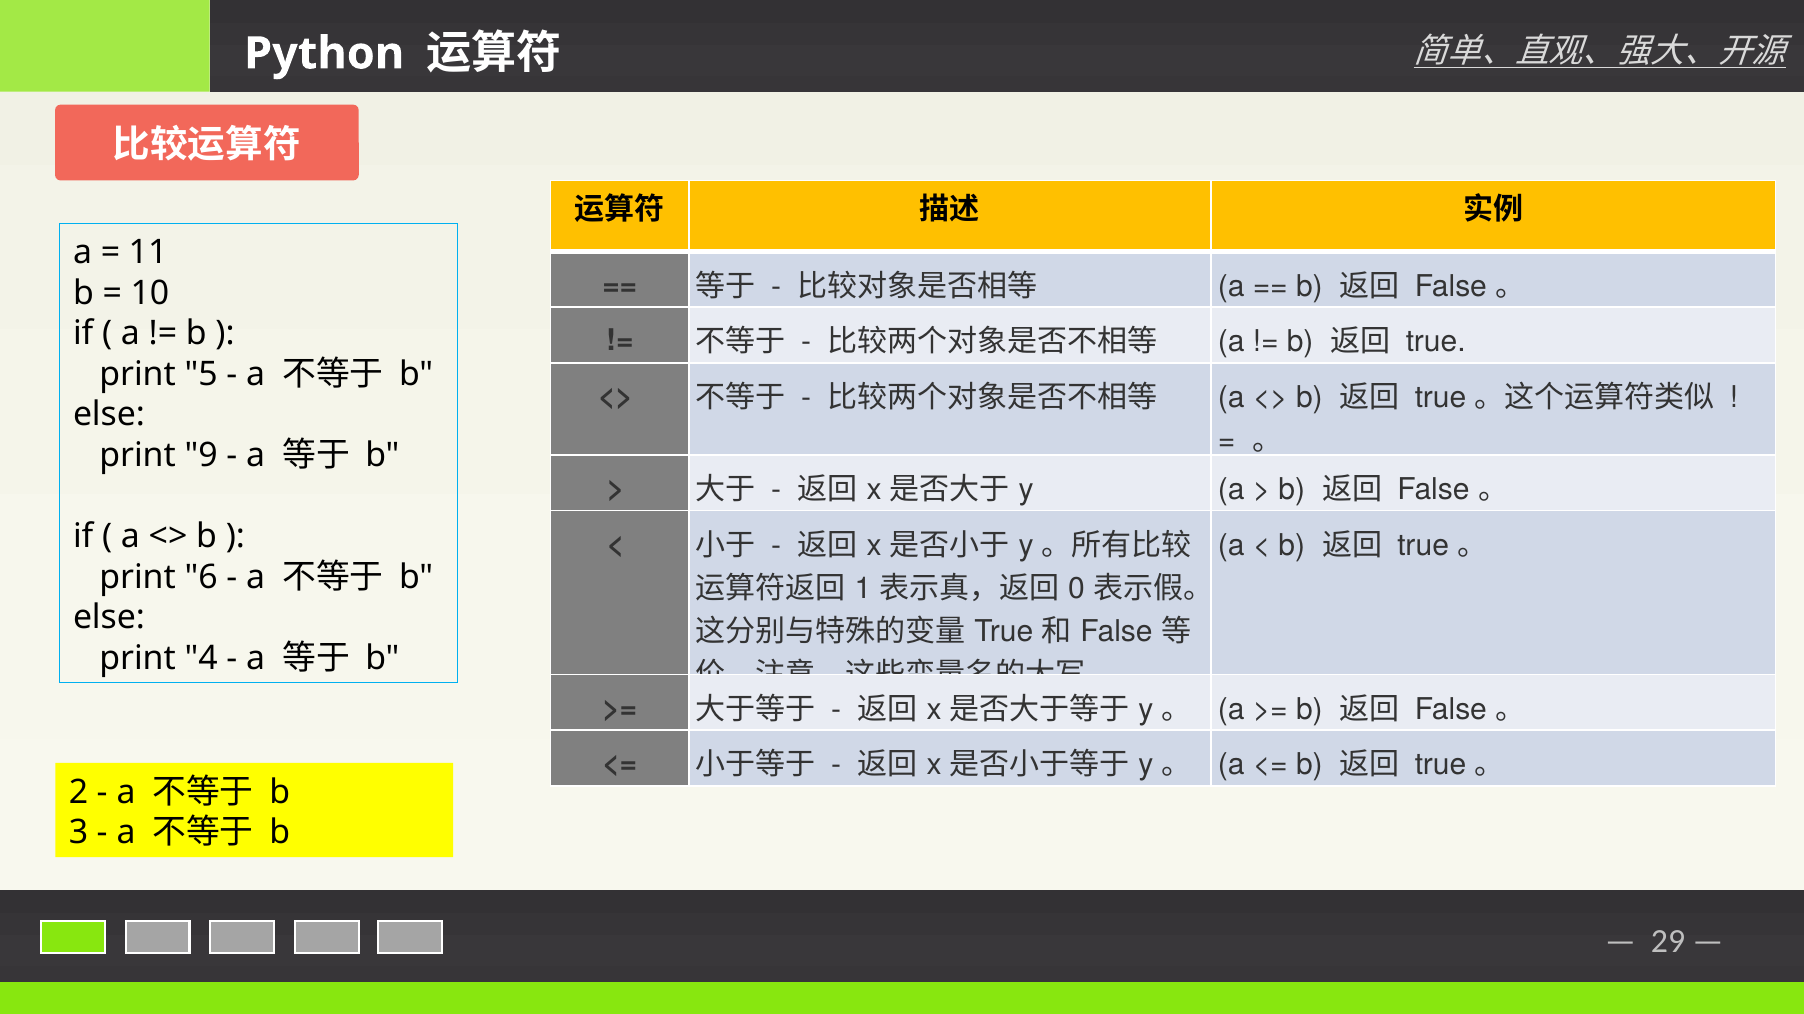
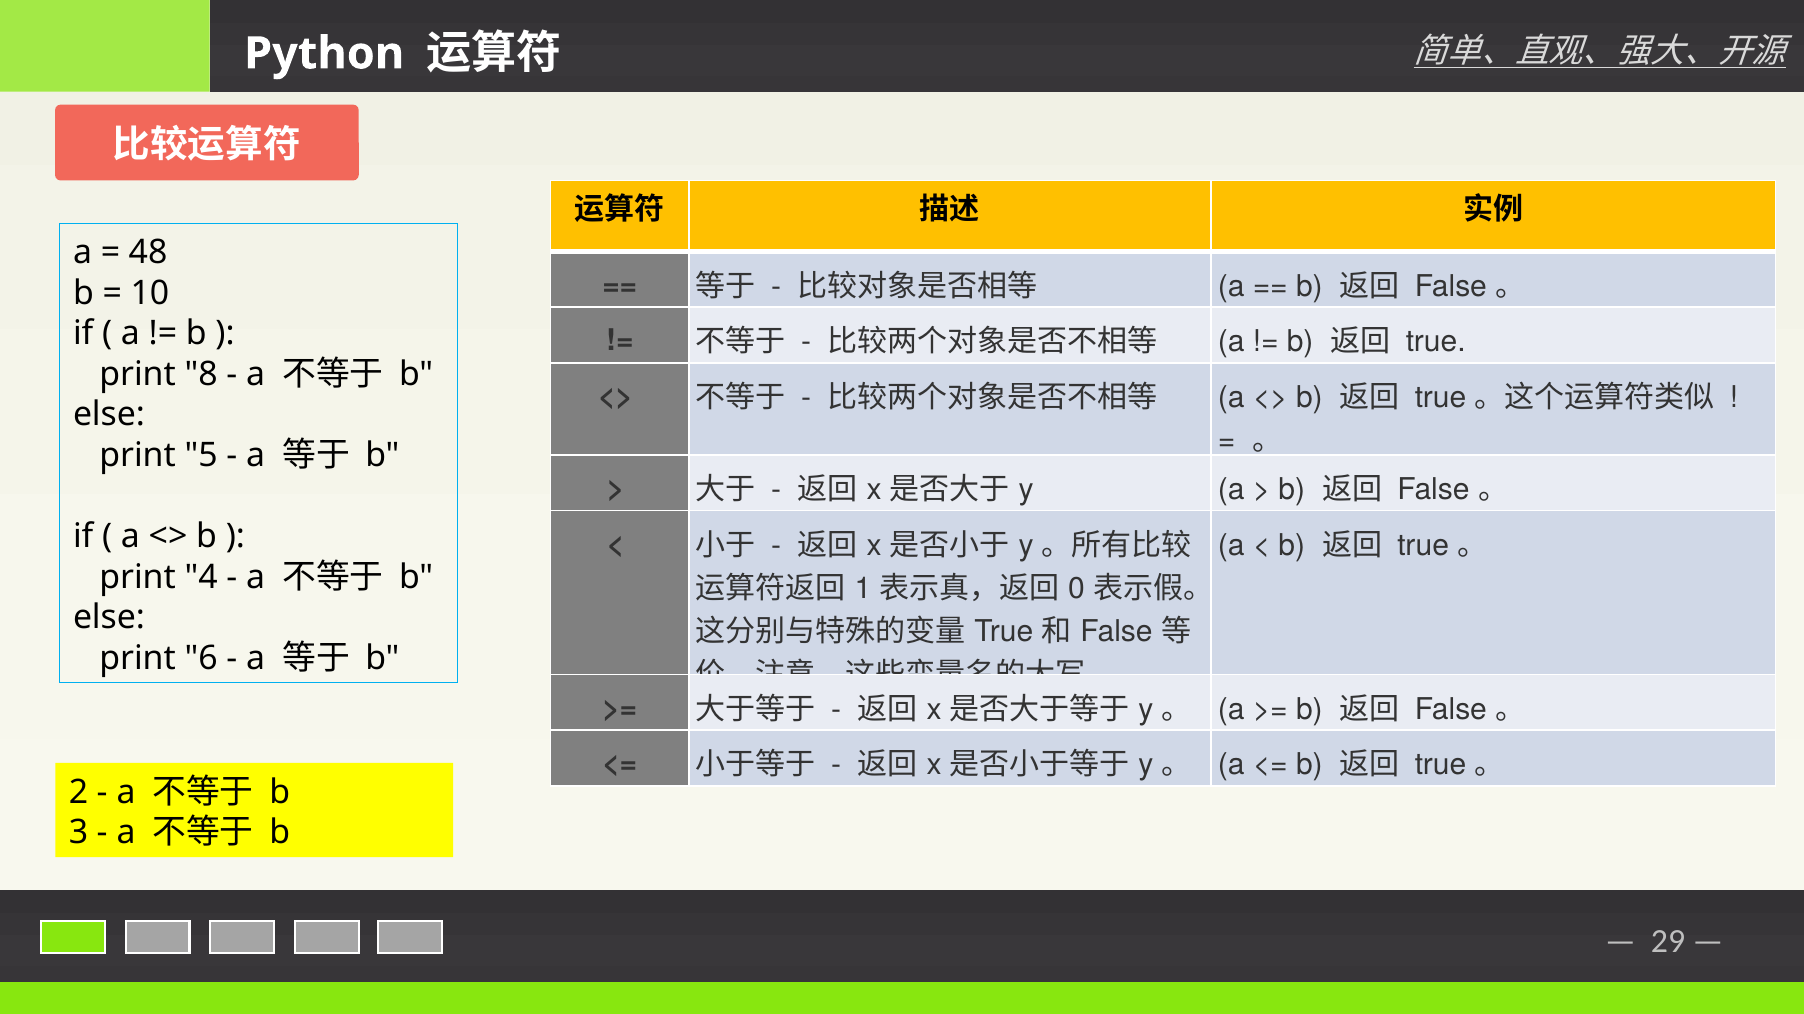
11: 11 -> 48 (148, 253)
5: 5 -> 8 (201, 374)
9: 9 -> 5 (201, 456)
6: 6 -> 4 (201, 577)
4: 4 -> 6 (201, 658)
